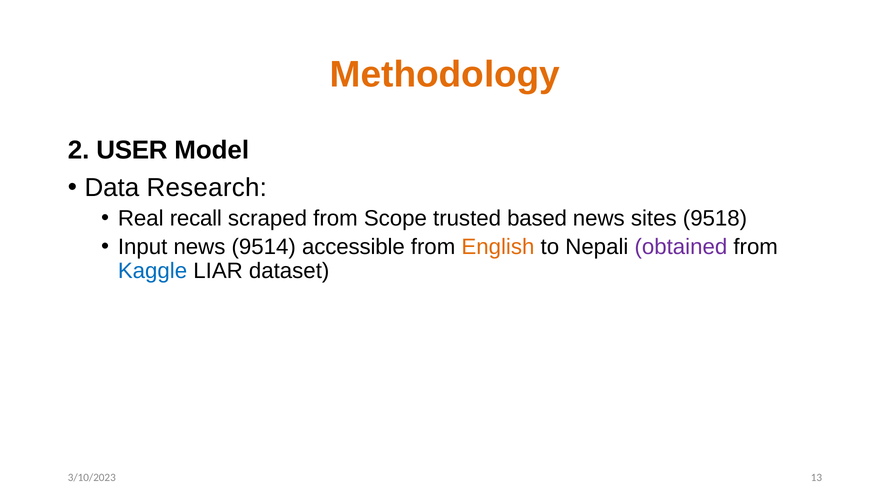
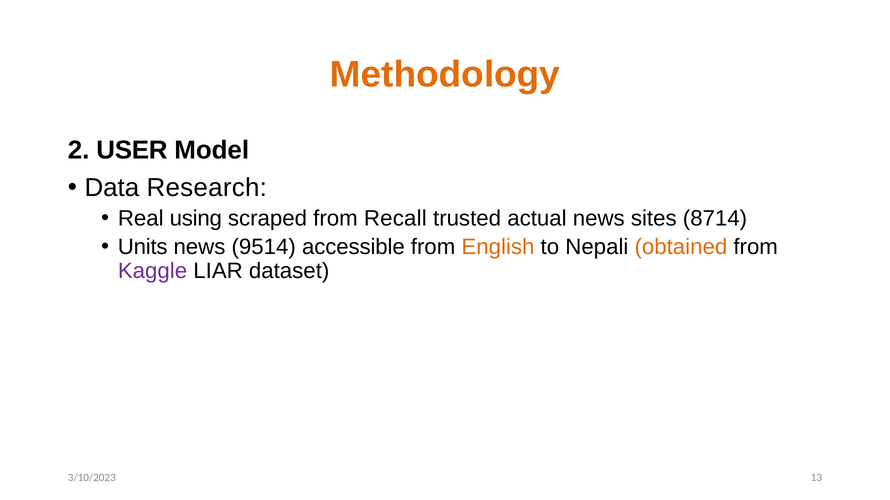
recall: recall -> using (196, 218)
Scope: Scope -> Recall (395, 218)
based: based -> actual (537, 218)
9518: 9518 -> 8714 (715, 218)
Input: Input -> Units (143, 247)
obtained colour: purple -> orange (681, 247)
Kaggle colour: blue -> purple (153, 271)
